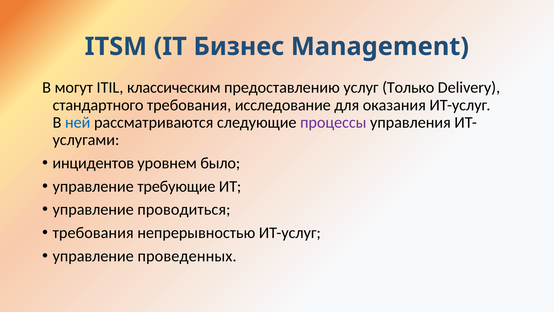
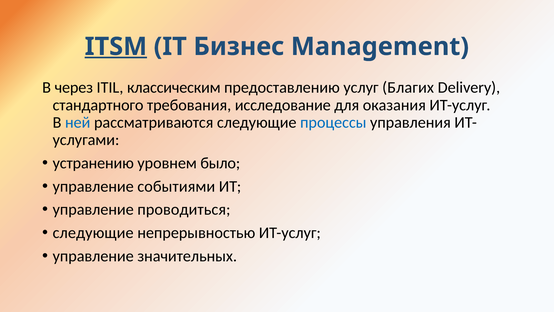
ITSM underline: none -> present (116, 47)
могут: могут -> через (74, 87)
Только: Только -> Благих (408, 87)
процессы colour: purple -> blue (333, 122)
инцидентов: инцидентов -> устранению (93, 163)
требующие: требующие -> событиями (176, 186)
требования: требования -> следующие (93, 233)
проведенных: проведенных -> значительных (187, 256)
